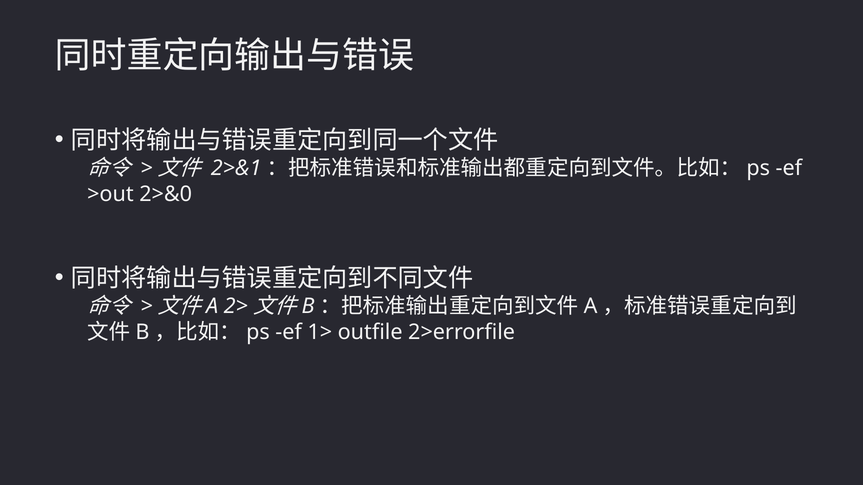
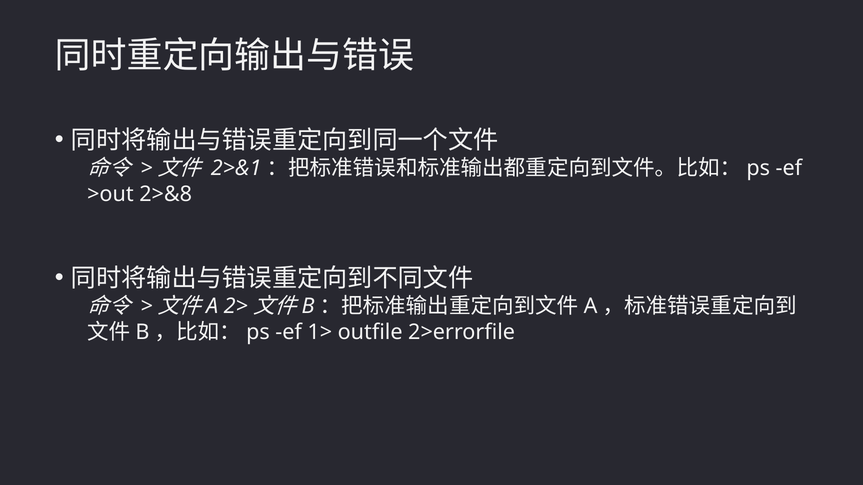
2>&0: 2>&0 -> 2>&8 (166, 194)
